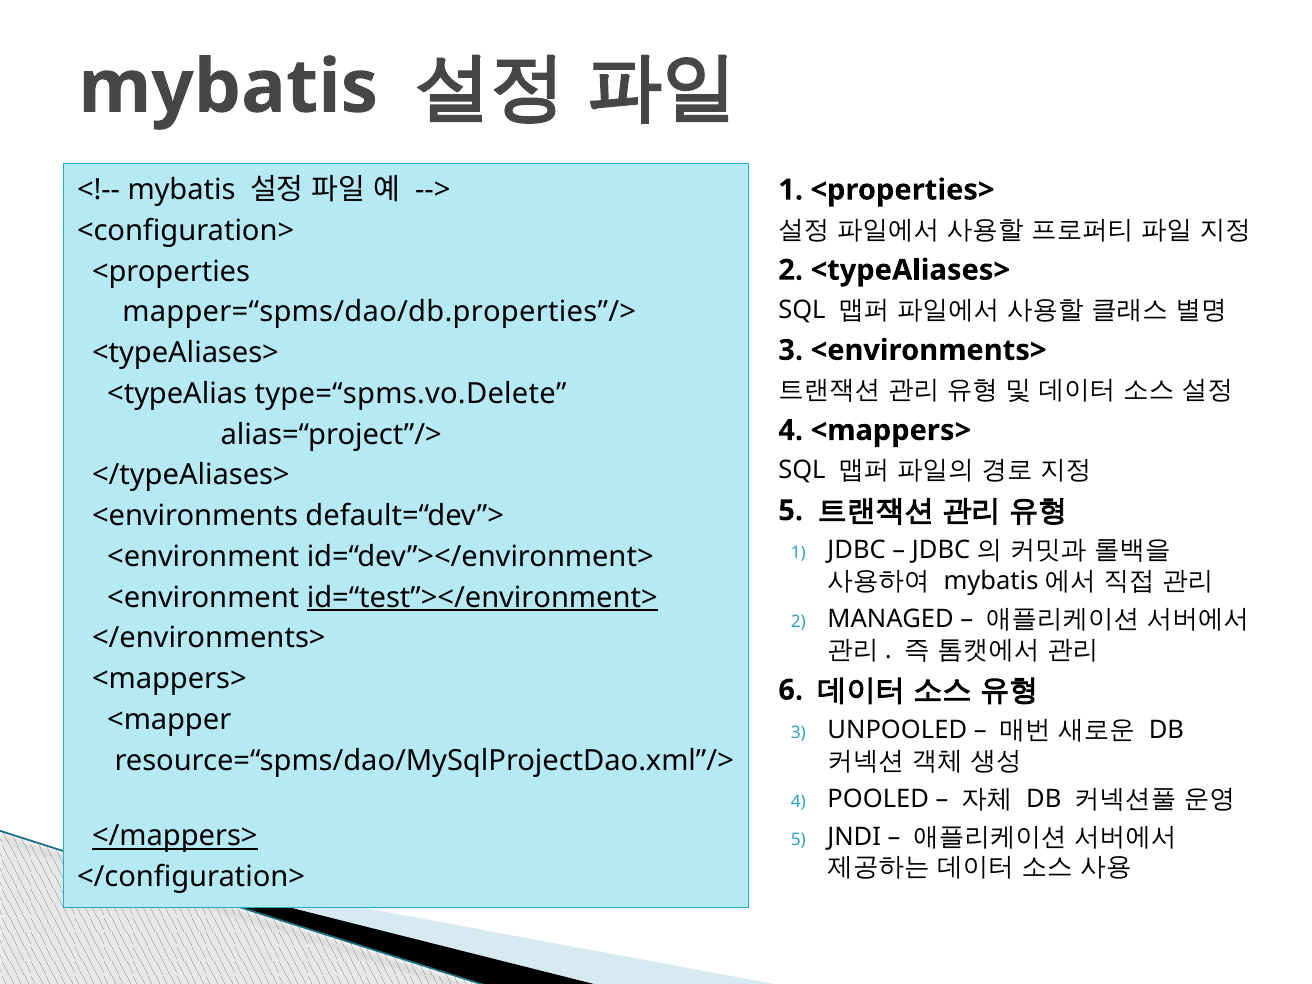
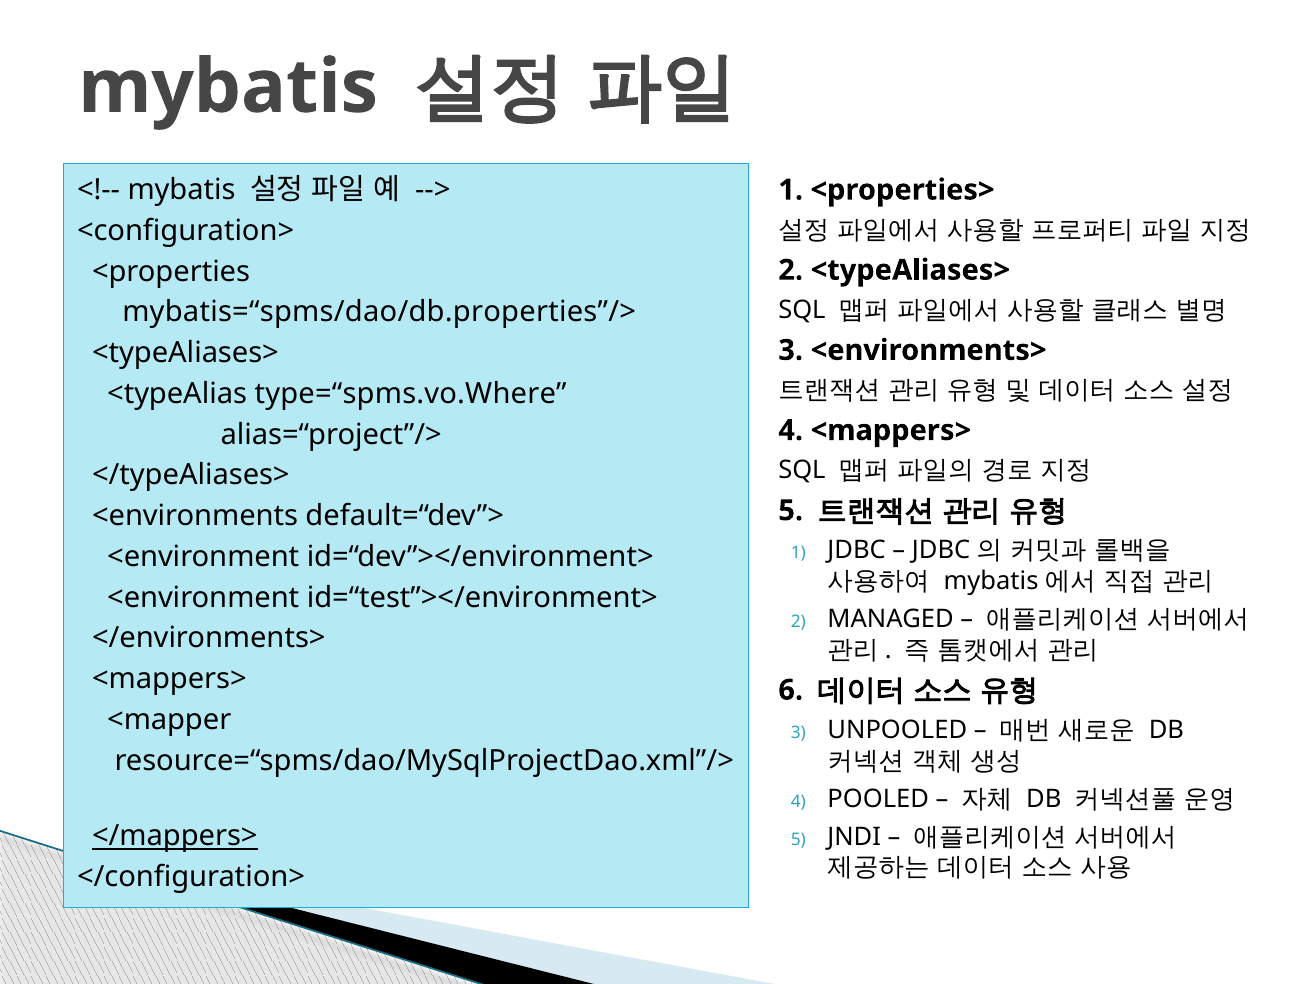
mapper=“spms/dao/db.properties”/>: mapper=“spms/dao/db.properties”/> -> mybatis=“spms/dao/db.properties”/> (379, 312)
type=“spms.vo.Delete: type=“spms.vo.Delete -> type=“spms.vo.Where (411, 394)
id=“test”></environment> underline: present -> none (482, 598)
